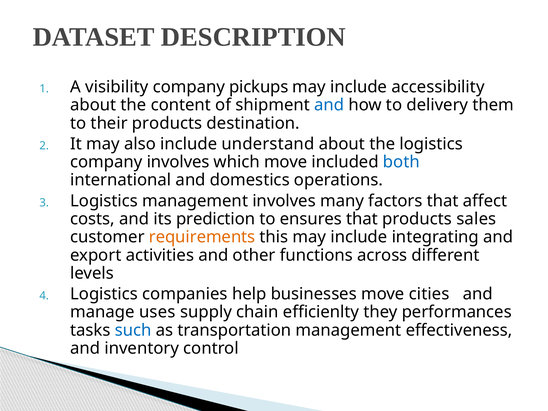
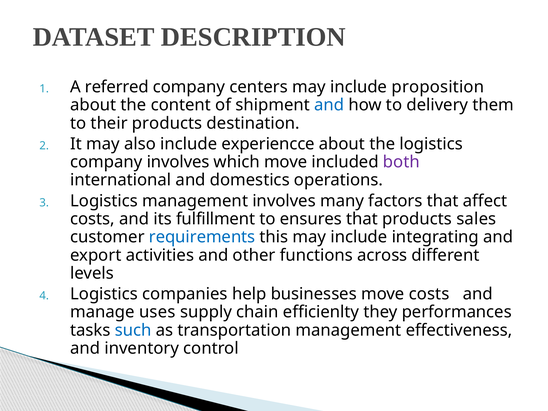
visibility: visibility -> referred (117, 87)
pickups: pickups -> centers (259, 87)
accessibility: accessibility -> proposition (438, 87)
understand: understand -> experiencce (268, 144)
both colour: blue -> purple (401, 162)
prediction: prediction -> fulfillment (216, 219)
requirements colour: orange -> blue (202, 237)
move cities: cities -> costs (429, 294)
